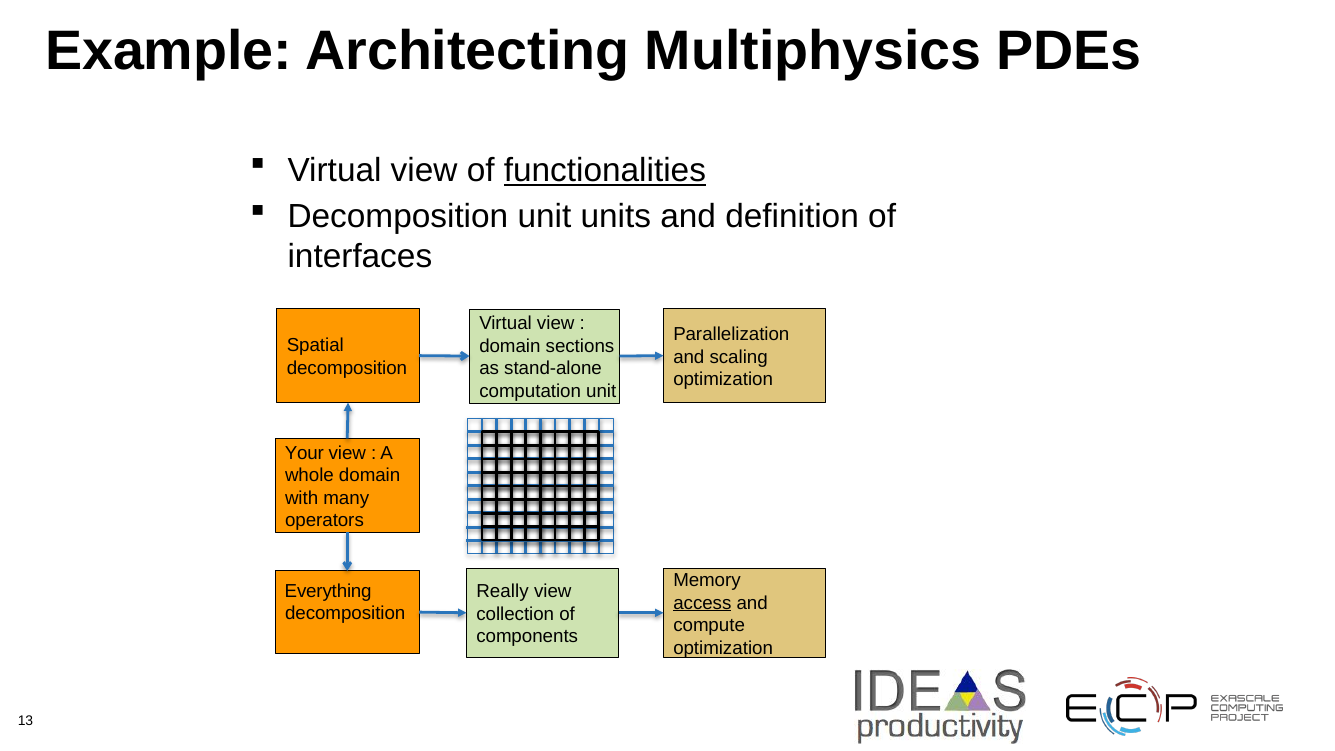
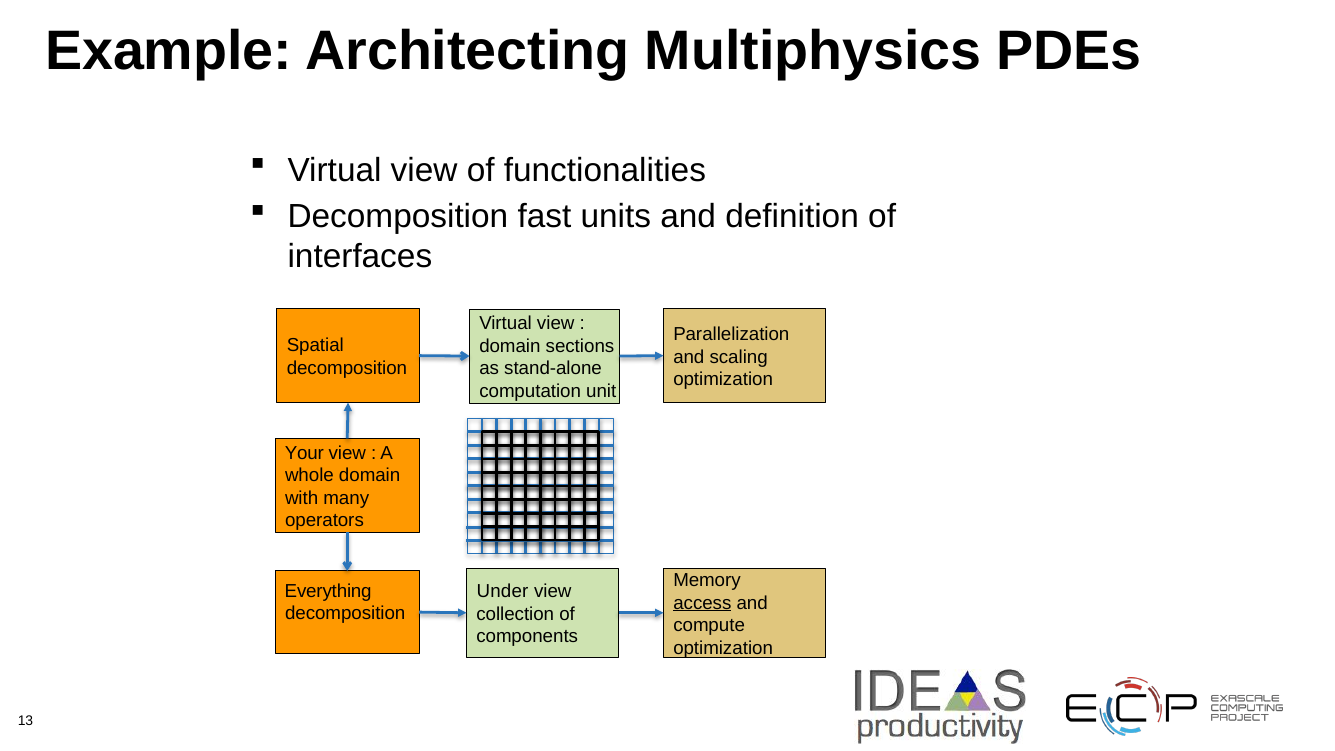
functionalities underline: present -> none (605, 170)
Decomposition unit: unit -> fast (544, 217)
Really: Really -> Under (502, 592)
